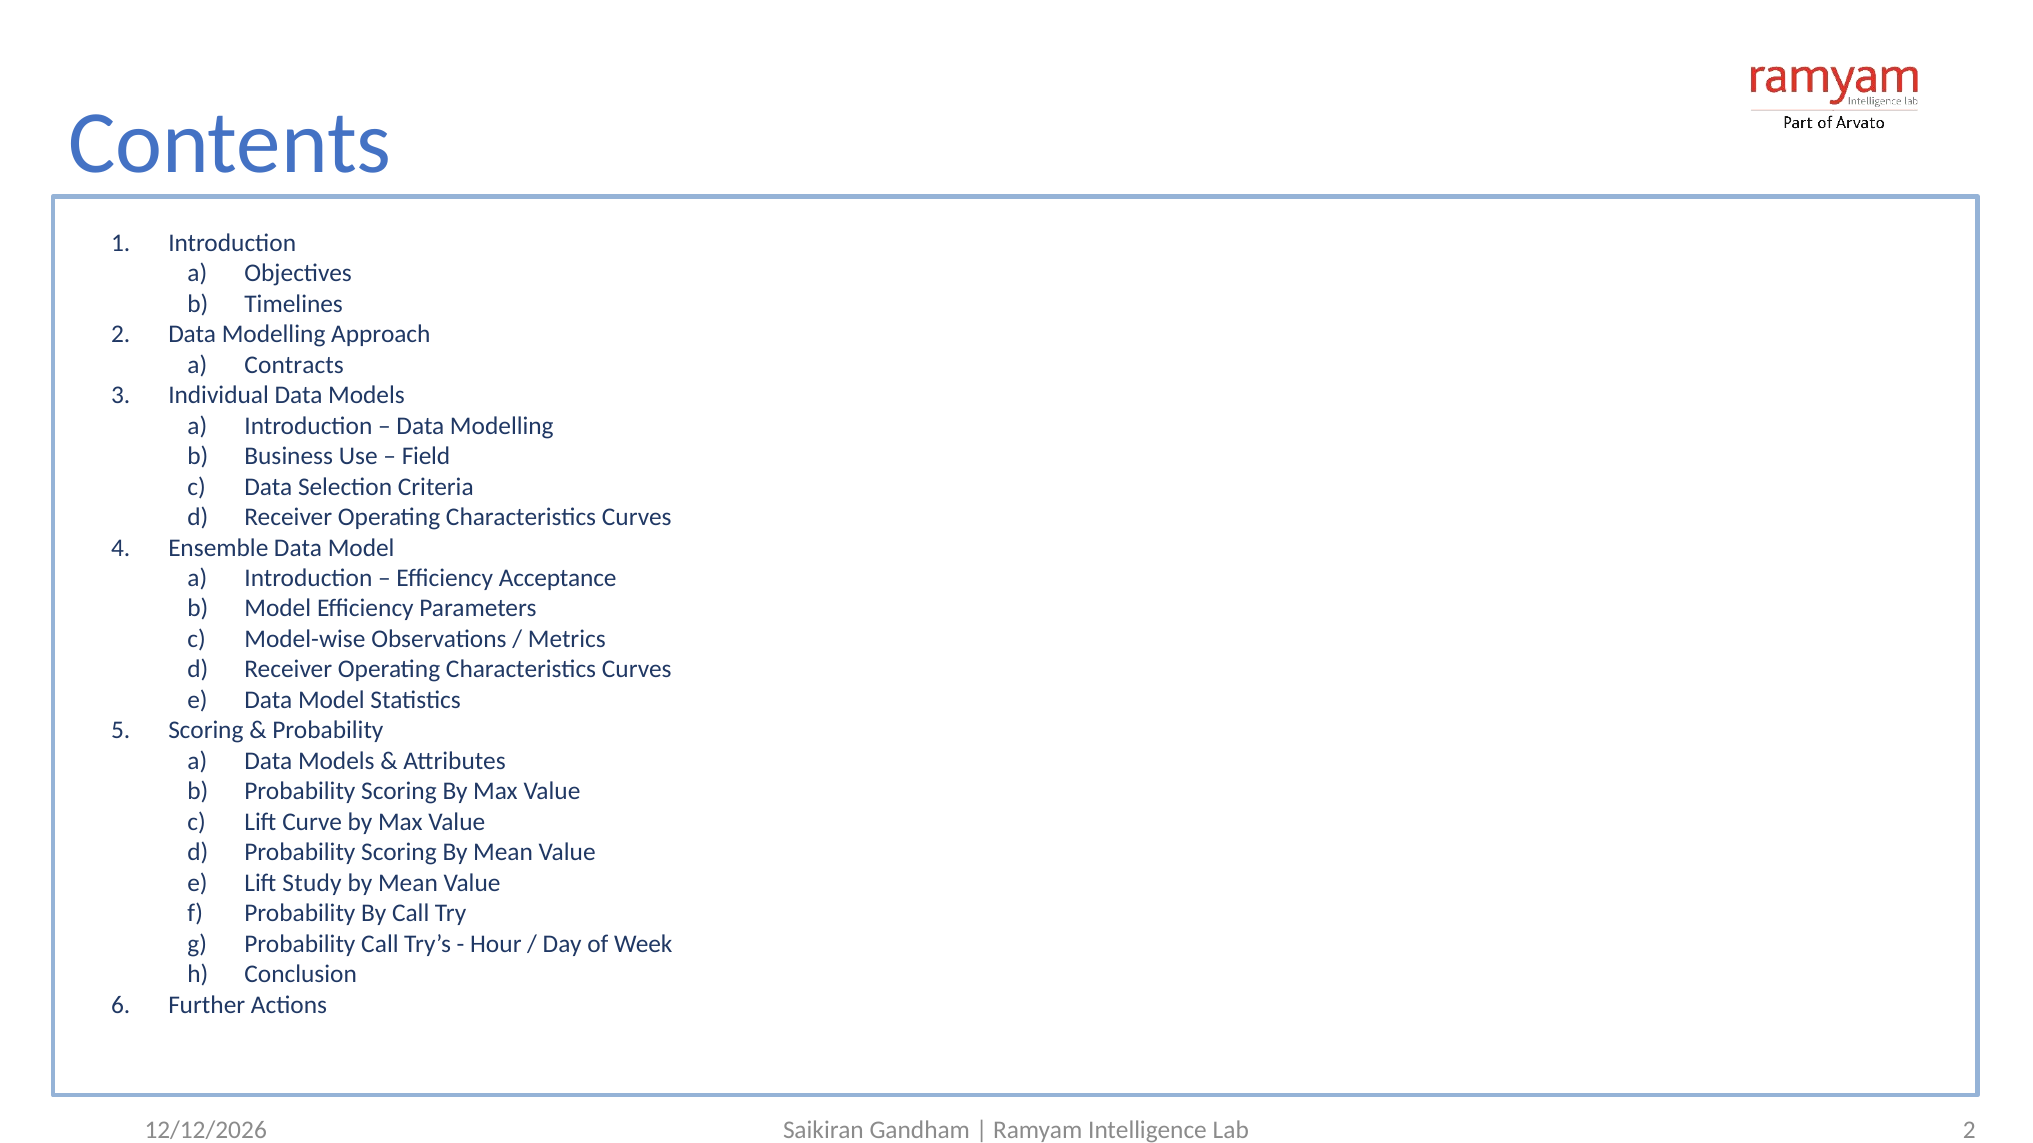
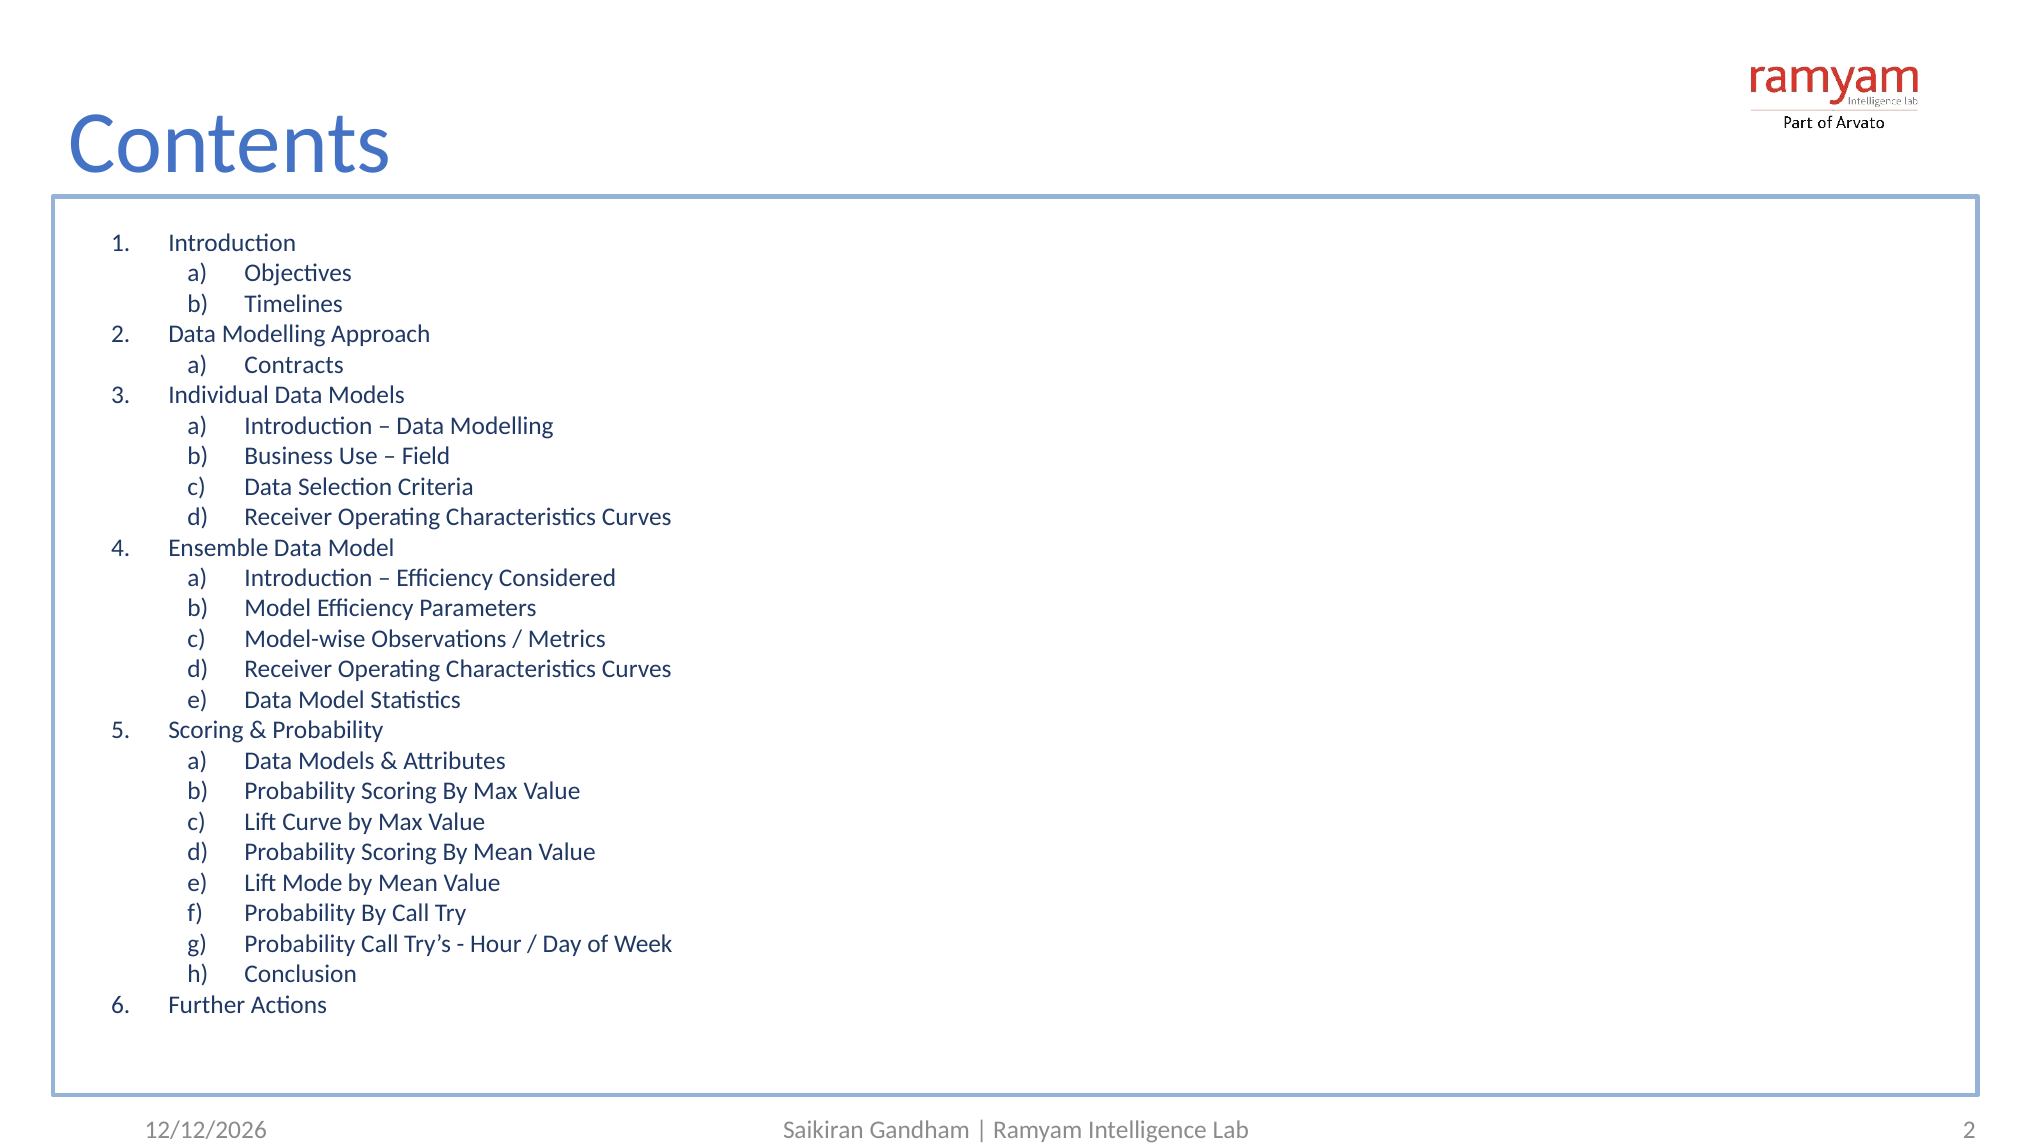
Acceptance: Acceptance -> Considered (557, 578)
Study: Study -> Mode (312, 883)
